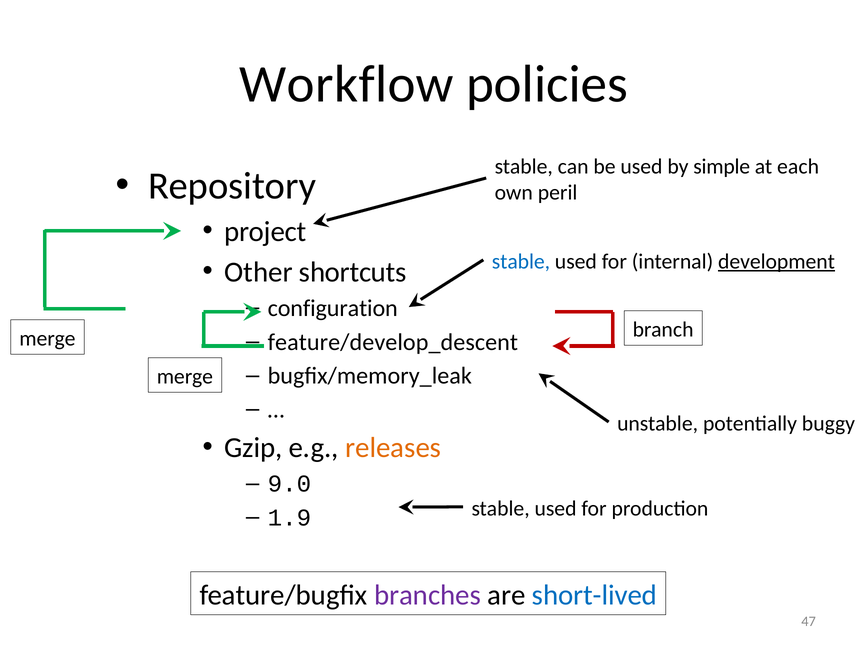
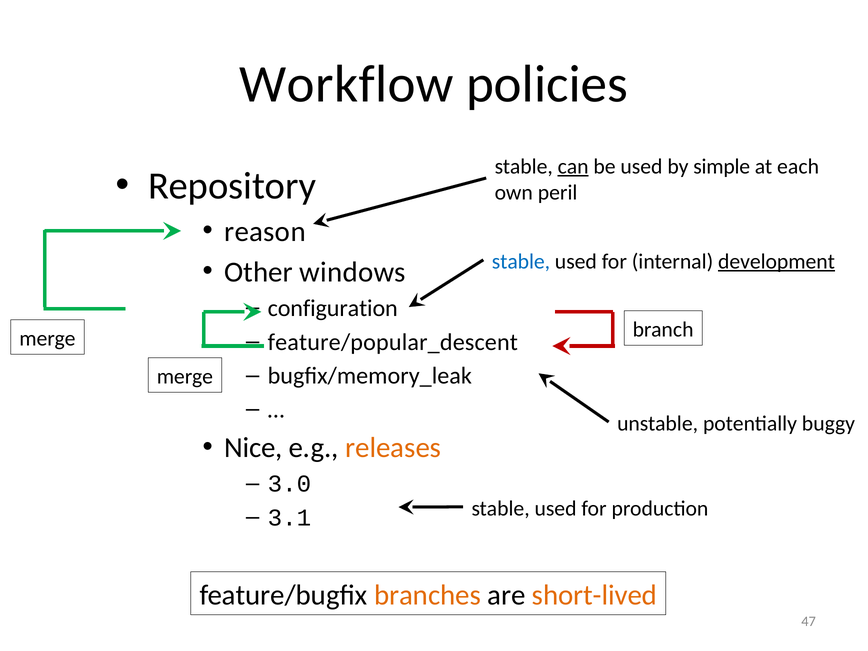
can underline: none -> present (573, 167)
project: project -> reason (265, 231)
shortcuts: shortcuts -> windows (353, 272)
feature/develop_descent: feature/develop_descent -> feature/popular_descent (393, 342)
Gzip: Gzip -> Nice (253, 448)
9.0: 9.0 -> 3.0 (289, 484)
1.9: 1.9 -> 3.1 (289, 518)
branches colour: purple -> orange (428, 595)
short-lived colour: blue -> orange (595, 595)
